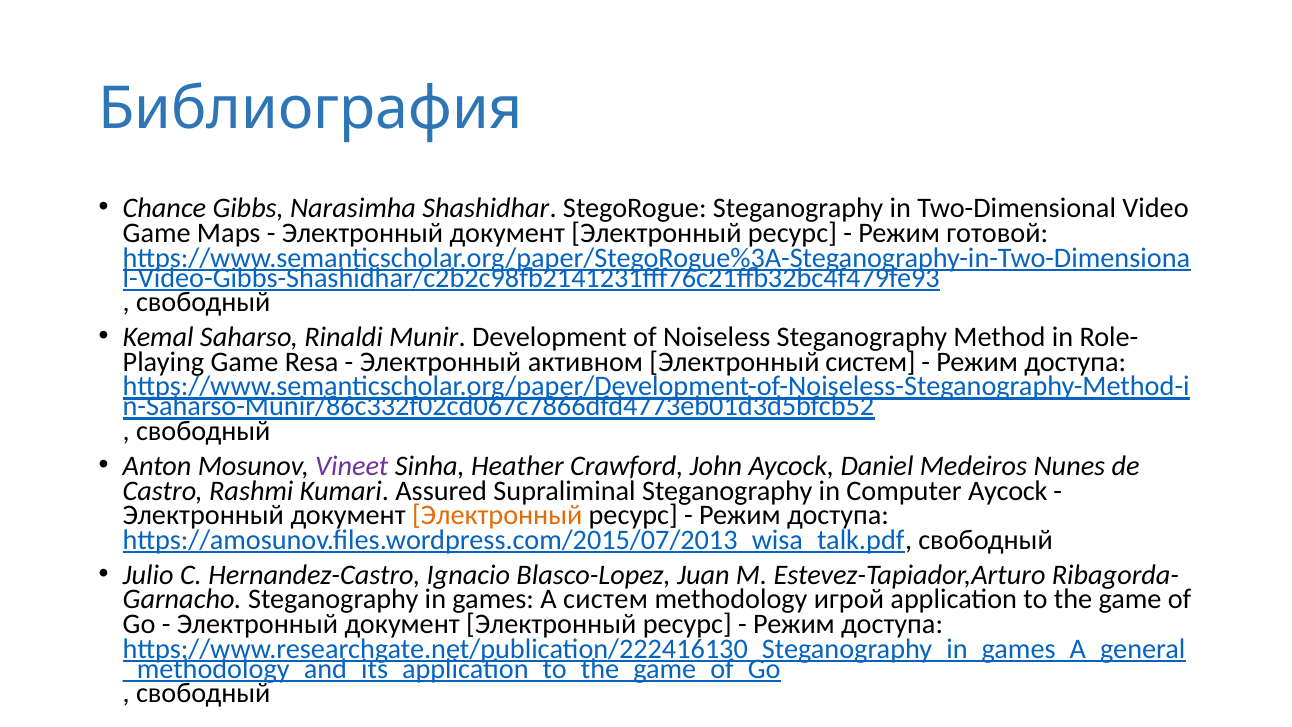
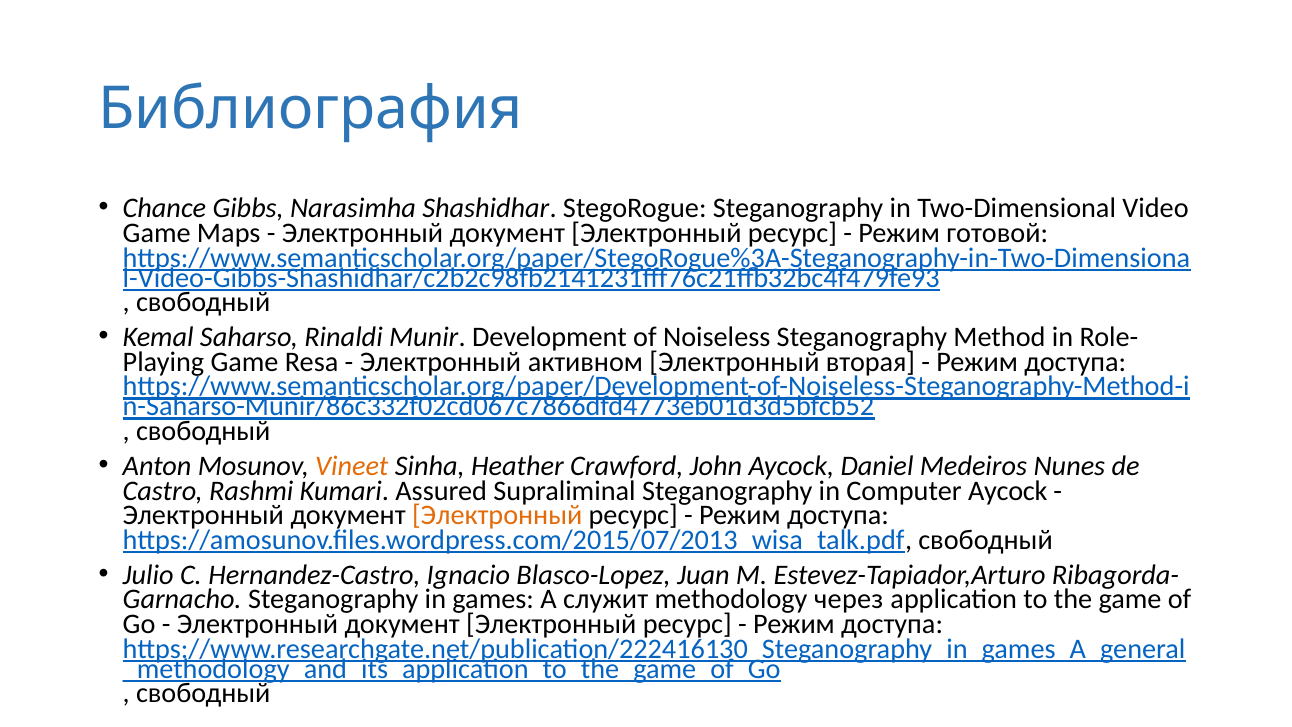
Электронный систем: систем -> вторая (870, 362)
Vineet colour: purple -> orange (352, 466)
A систем: систем -> служит (606, 599)
игрой: игрой -> через (849, 599)
